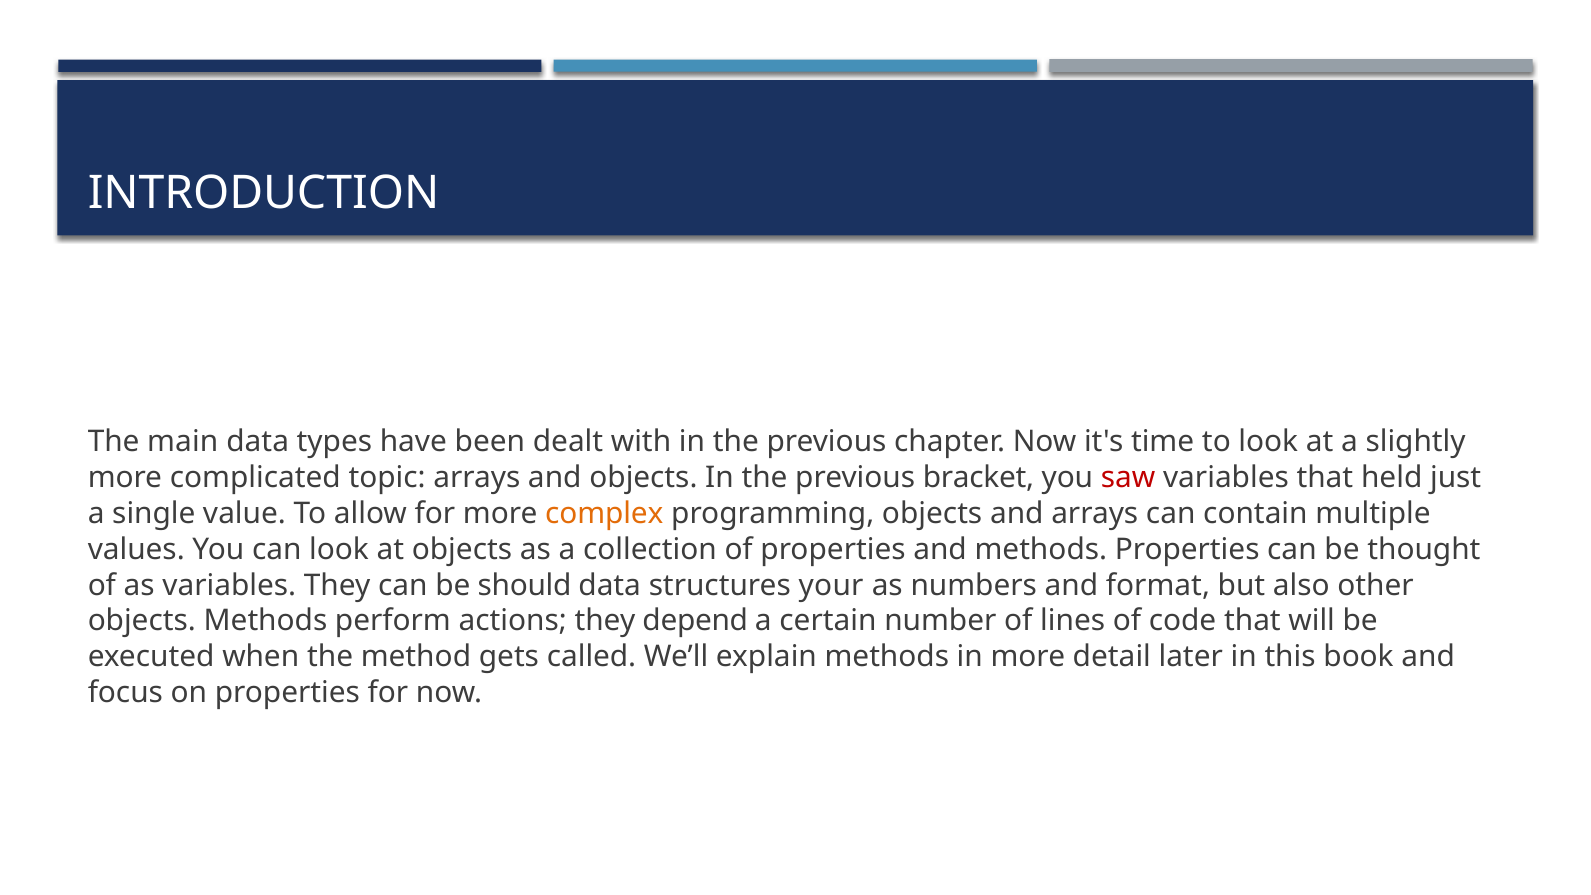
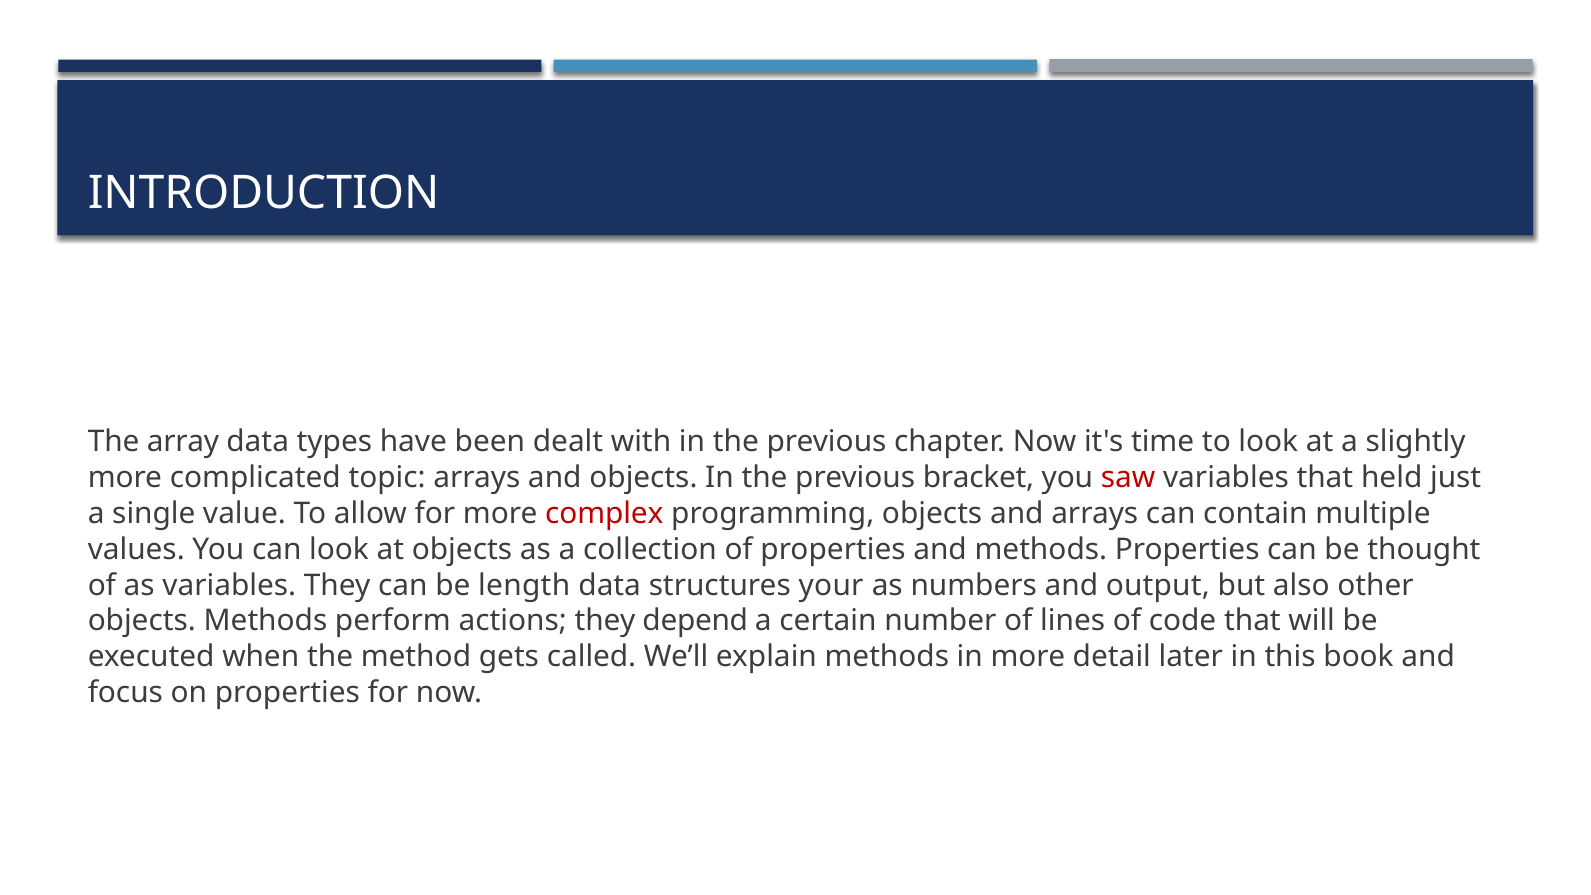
main: main -> array (183, 442)
complex colour: orange -> red (604, 514)
should: should -> length (524, 585)
format: format -> output (1158, 585)
